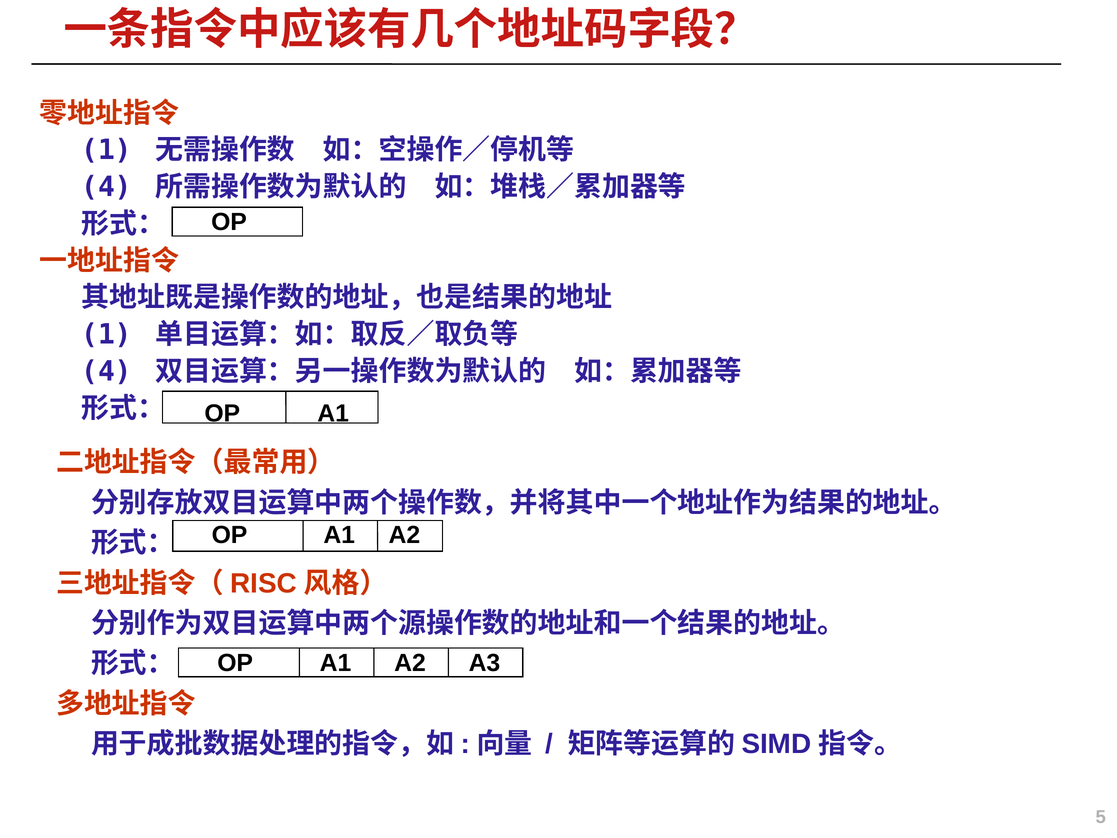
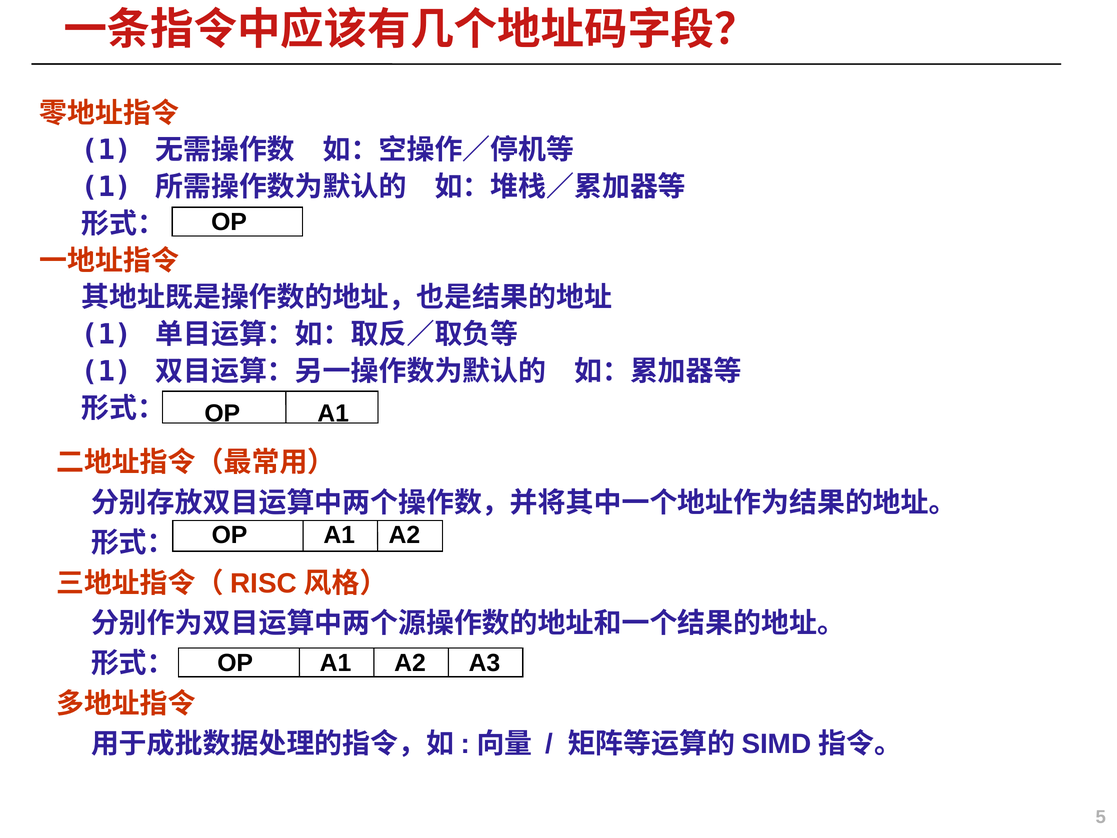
4: 4 -> 1 (107, 187)
4: 4 -> 1 (107, 371)
